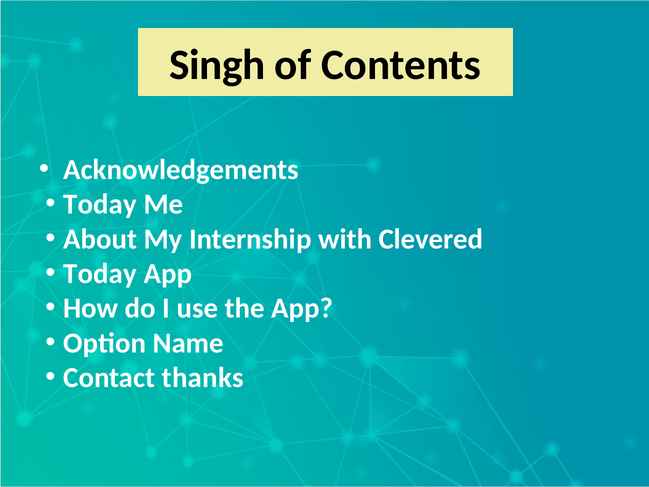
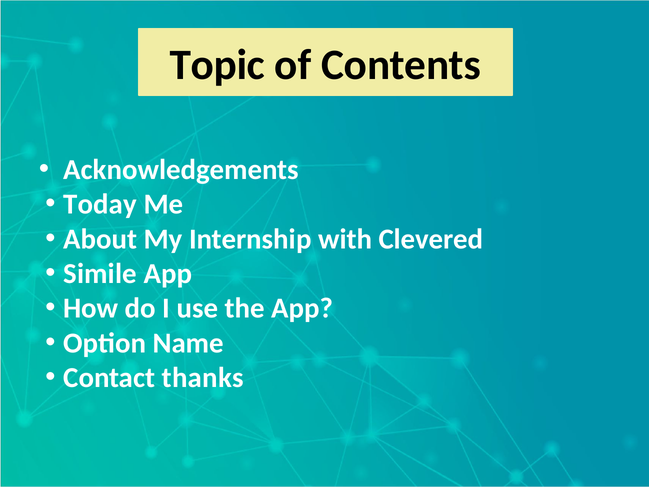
Singh: Singh -> Topic (217, 65)
Today: Today -> Simile (100, 274)
